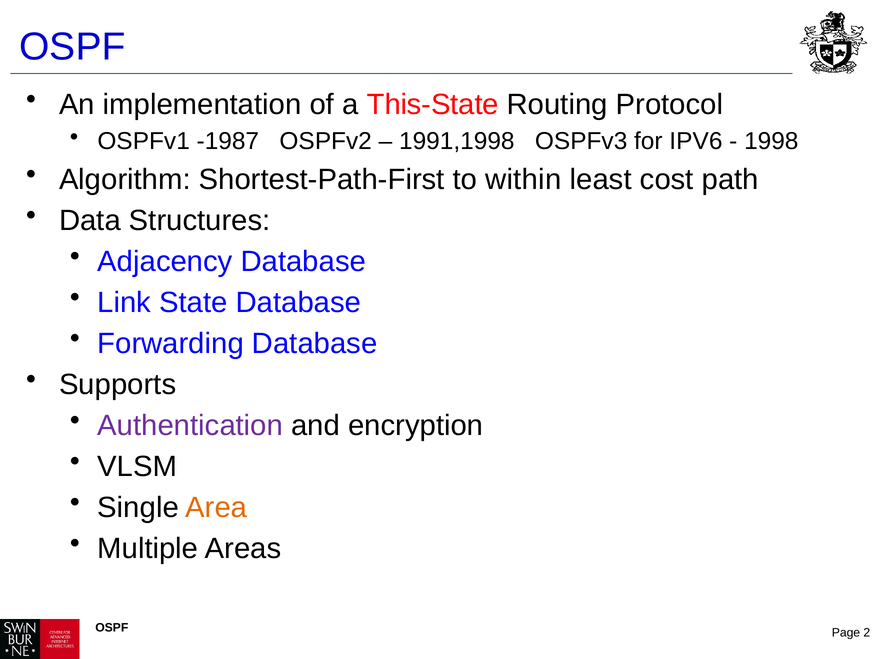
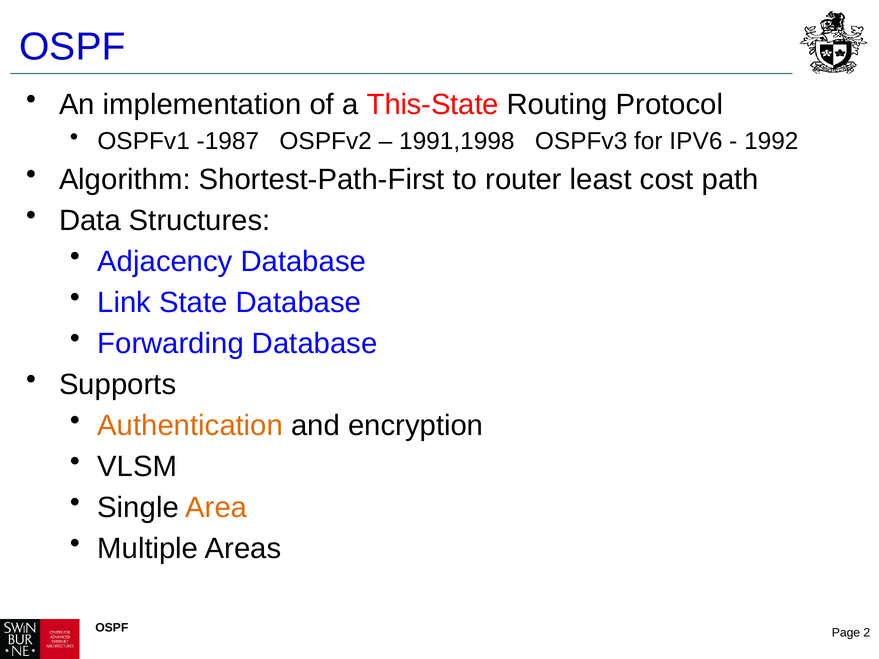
1998: 1998 -> 1992 (771, 141)
within: within -> router (523, 180)
Authentication colour: purple -> orange (190, 426)
